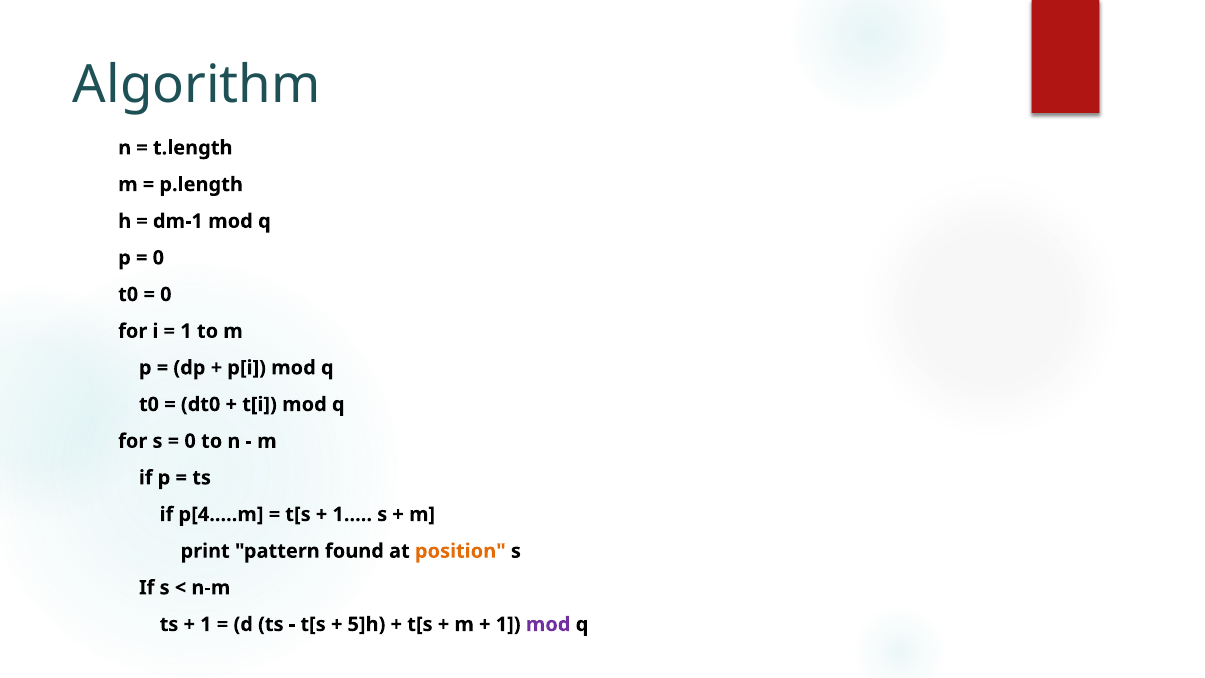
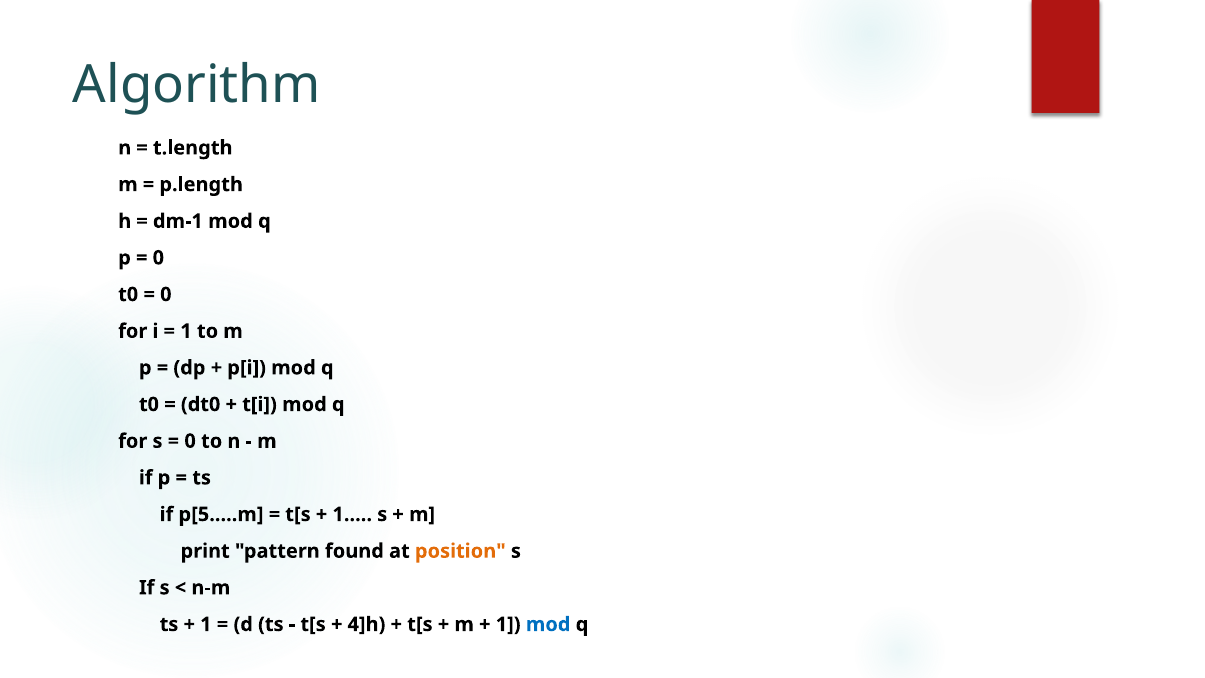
p[4.....m: p[4.....m -> p[5.....m (221, 514)
5]h: 5]h -> 4]h (366, 624)
mod colour: purple -> blue (548, 624)
